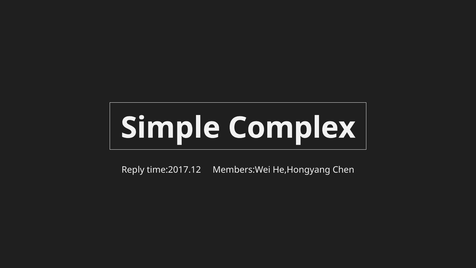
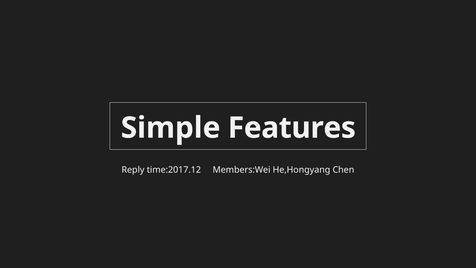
Complex: Complex -> Features (292, 128)
